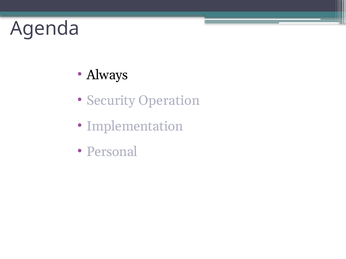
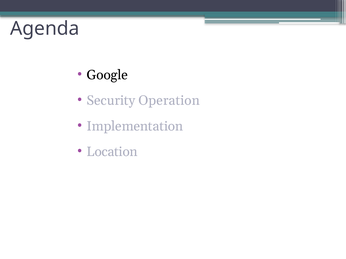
Always: Always -> Google (107, 75)
Personal: Personal -> Location (112, 152)
